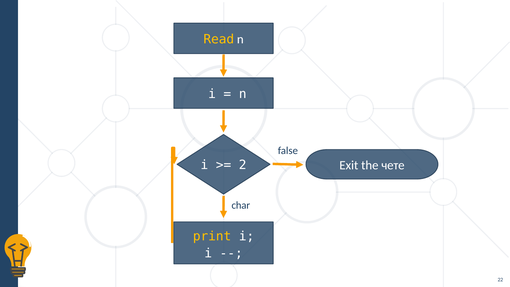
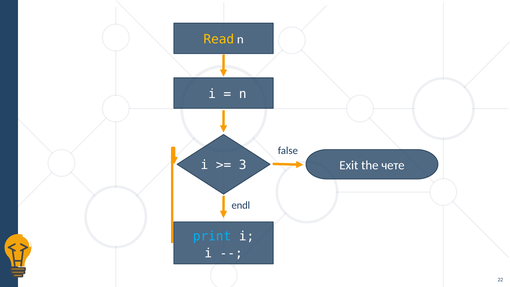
2: 2 -> 3 (243, 165)
char: char -> endl (241, 205)
print colour: yellow -> light blue (212, 236)
